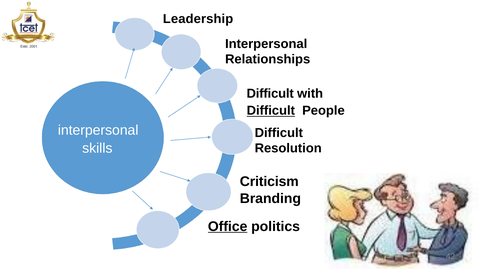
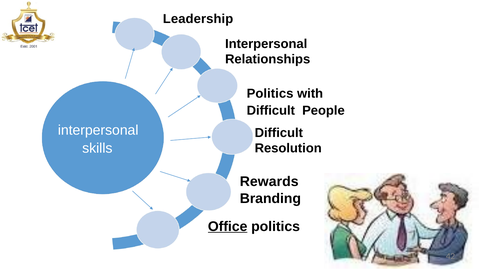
Difficult: Difficult -> Politics (270, 94)
Difficult underline: present -> none (271, 111)
Criticism: Criticism -> Rewards (269, 182)
